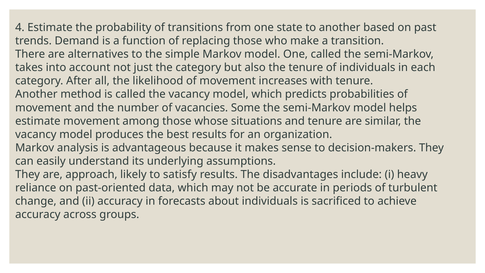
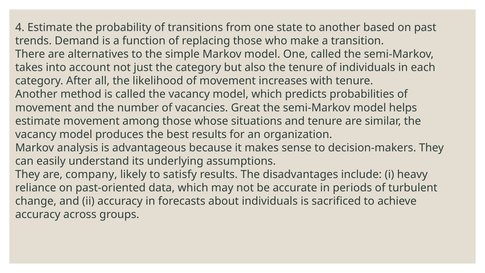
Some: Some -> Great (246, 108)
approach: approach -> company (91, 174)
